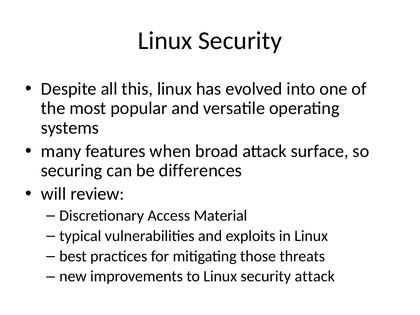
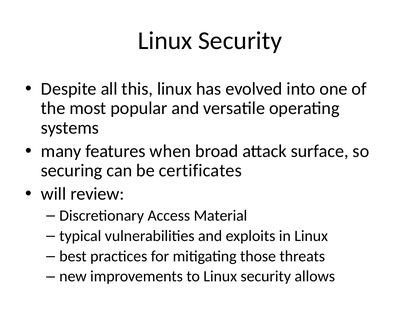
differences: differences -> certificates (200, 171)
security attack: attack -> allows (315, 276)
